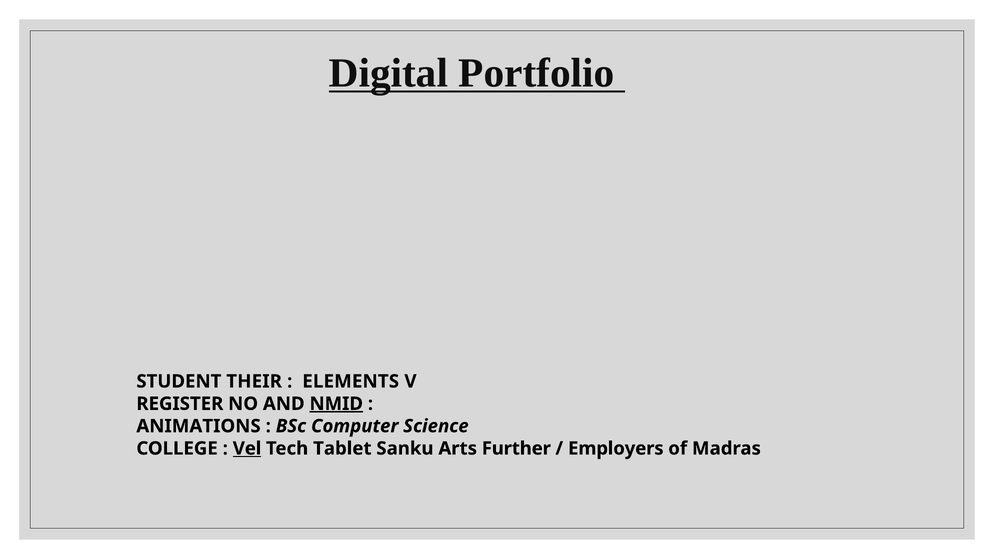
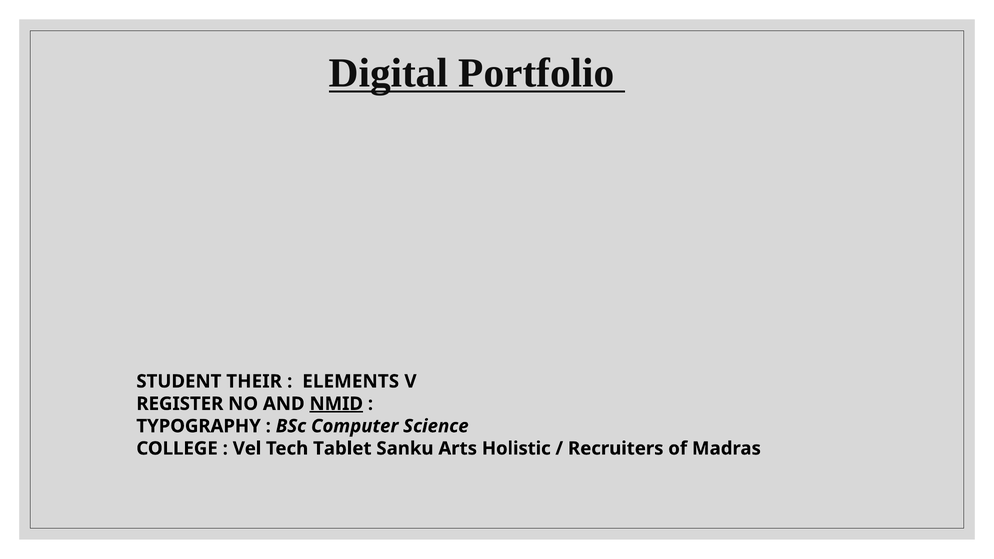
ANIMATIONS: ANIMATIONS -> TYPOGRAPHY (199, 426)
Vel underline: present -> none (247, 449)
Further: Further -> Holistic (516, 449)
Employers: Employers -> Recruiters (616, 449)
